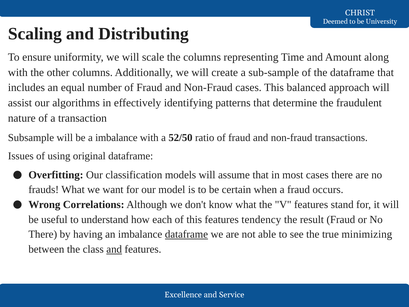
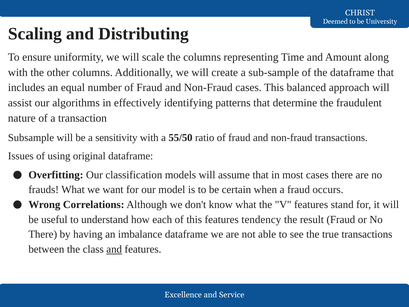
a imbalance: imbalance -> sensitivity (116, 138)
52/50: 52/50 -> 55/50 (181, 138)
dataframe underline: present -> none (186, 234)
true minimizing: minimizing -> transactions (367, 234)
